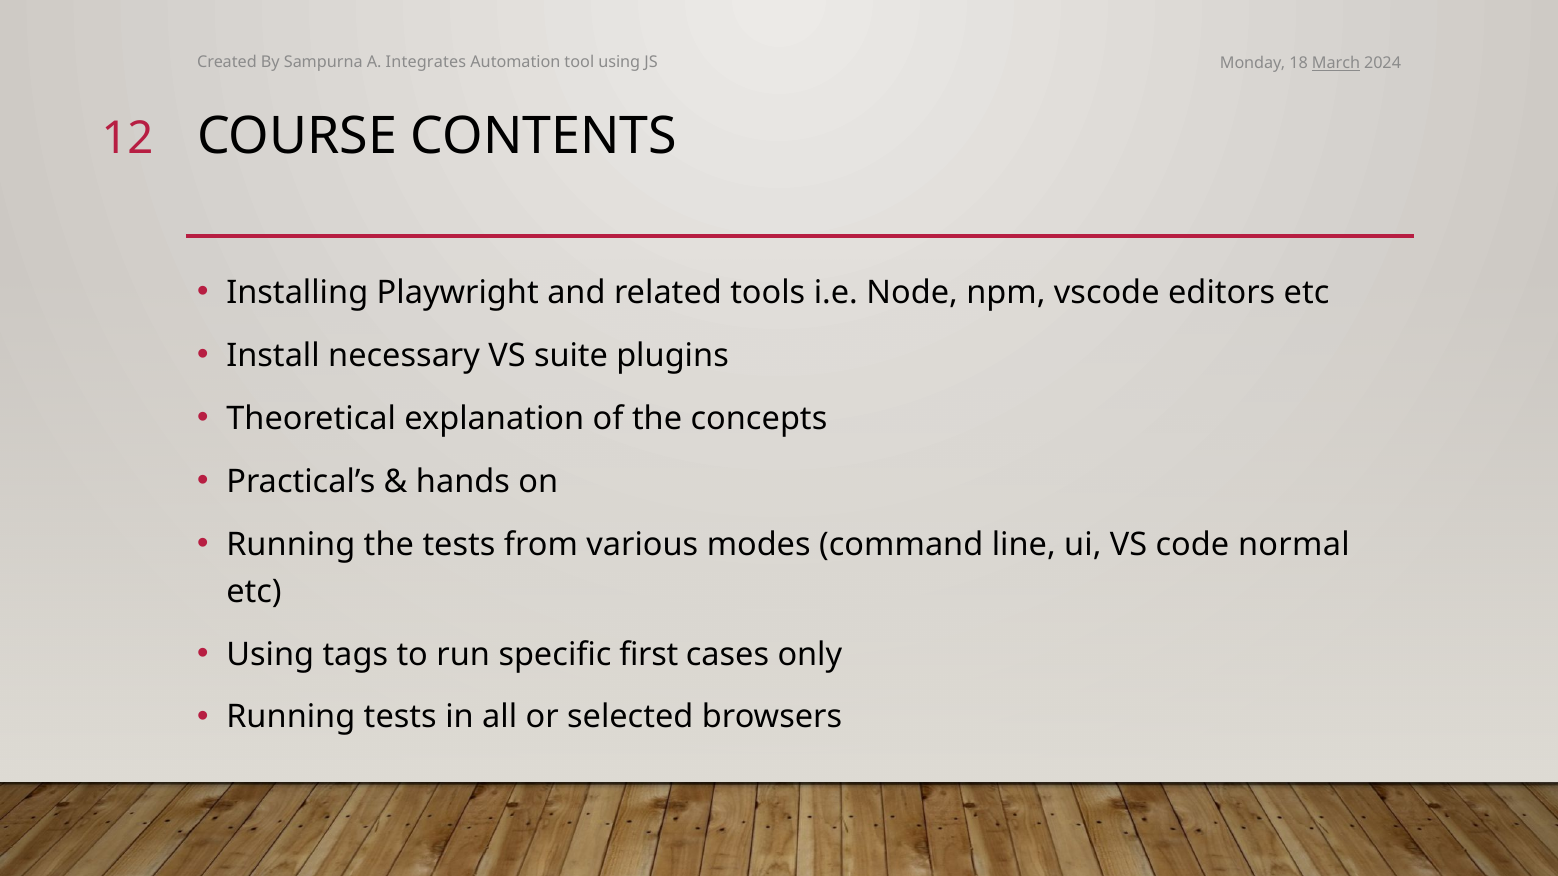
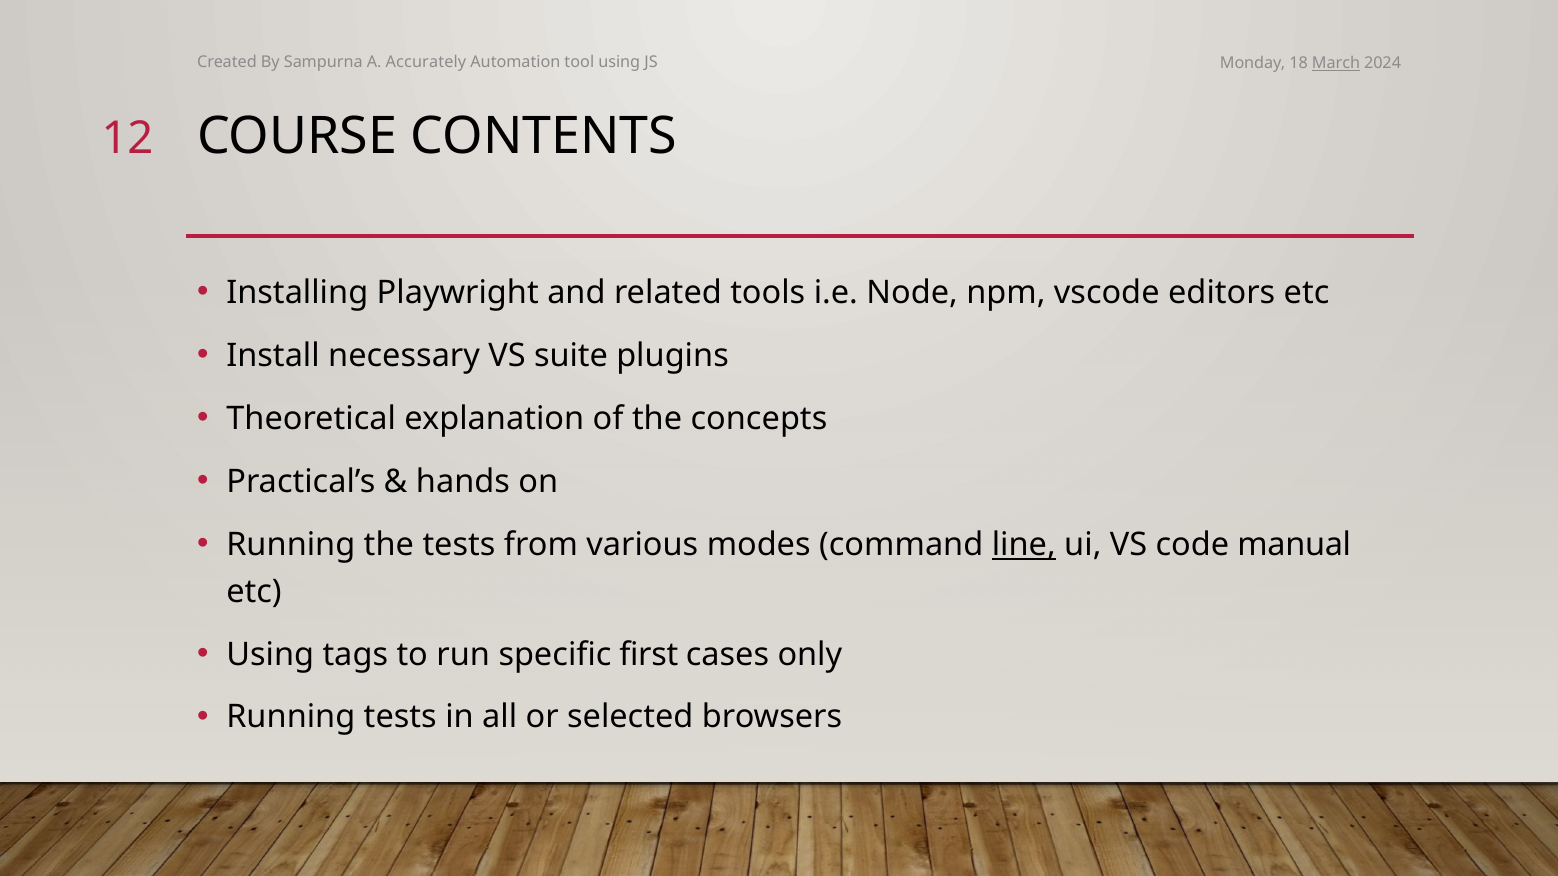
Integrates: Integrates -> Accurately (426, 62)
line underline: none -> present (1024, 545)
normal: normal -> manual (1294, 545)
